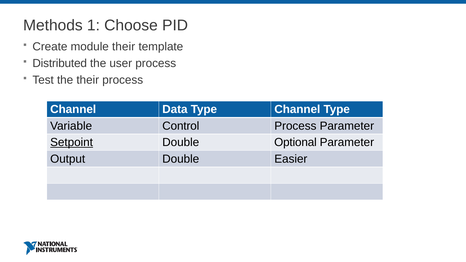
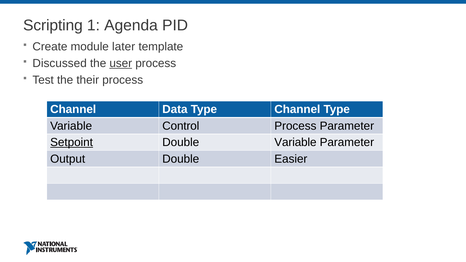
Methods: Methods -> Scripting (53, 26)
Choose: Choose -> Agenda (131, 26)
module their: their -> later (124, 47)
Distributed: Distributed -> Discussed (60, 63)
user underline: none -> present (121, 63)
Double Optional: Optional -> Variable (295, 142)
